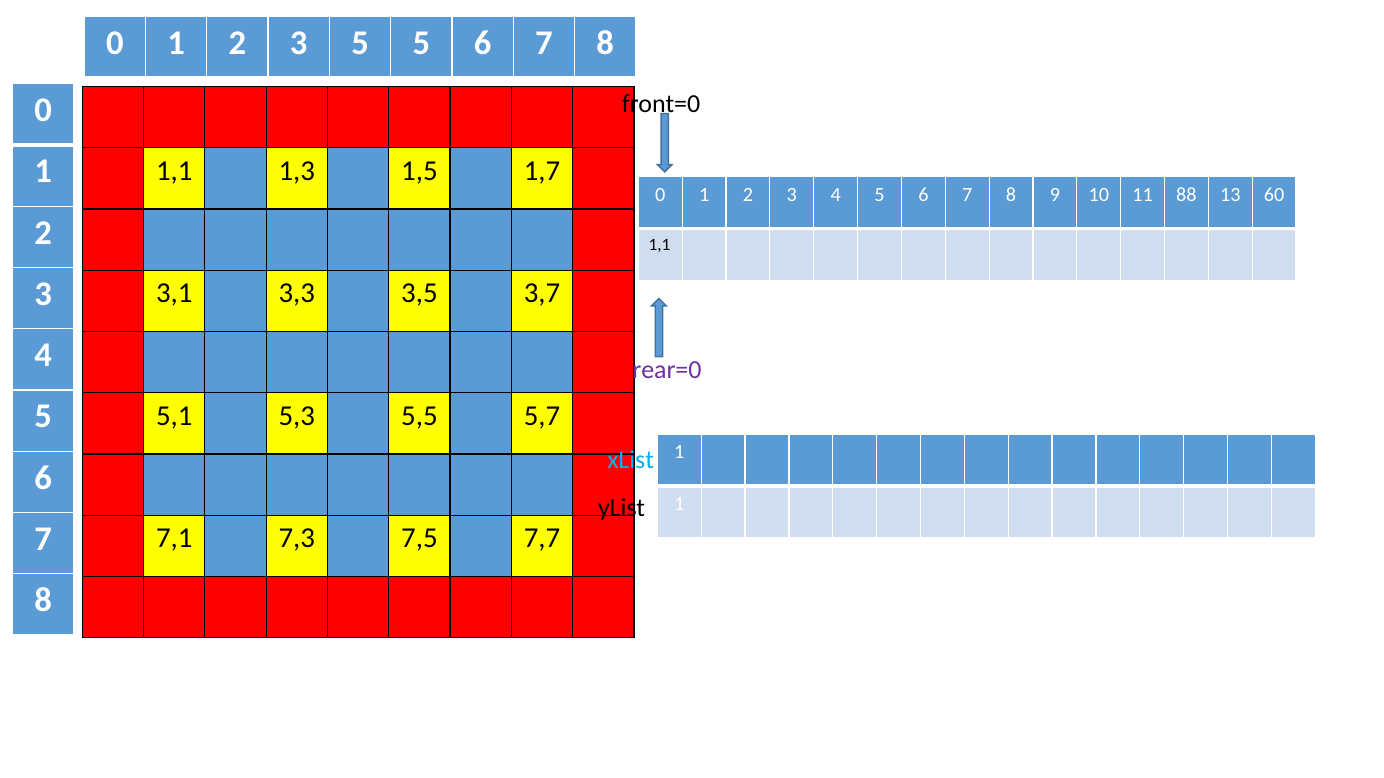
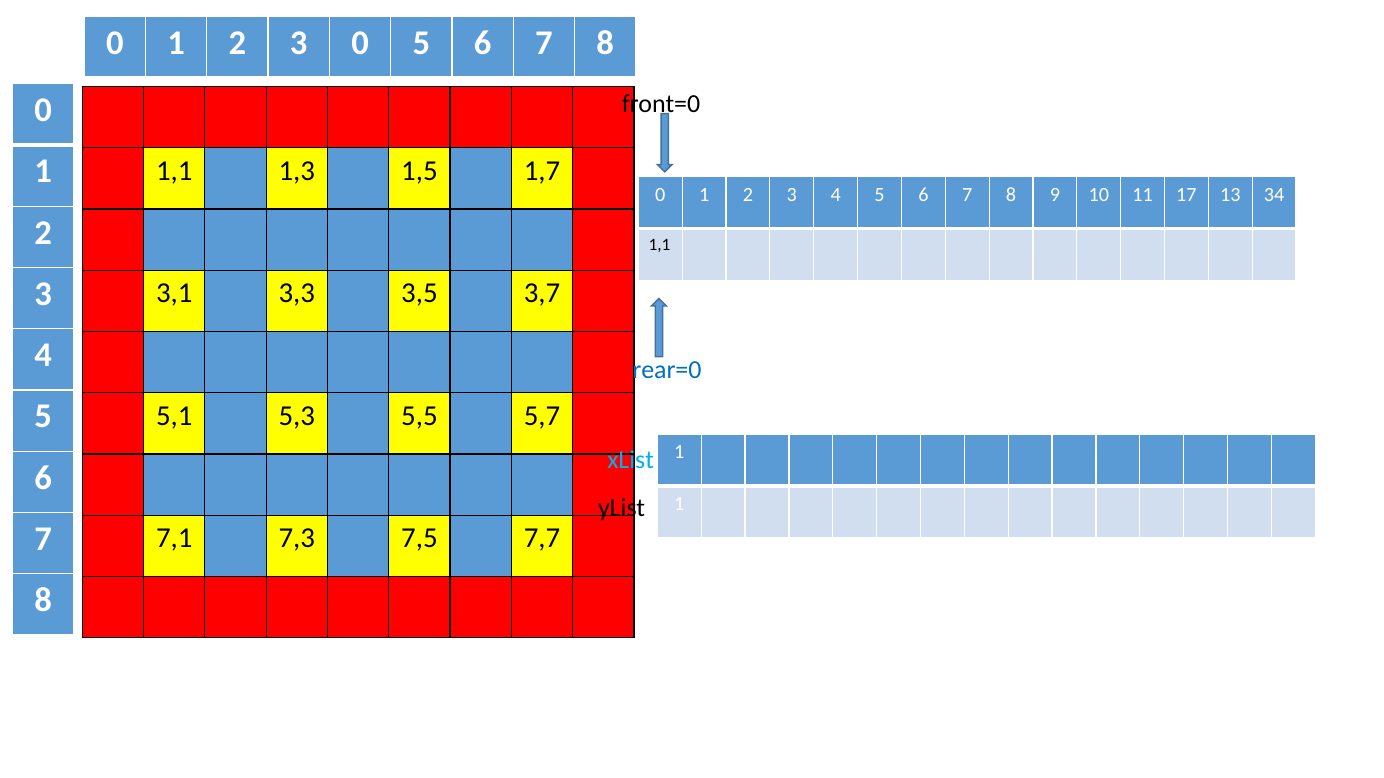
3 5: 5 -> 0 (360, 43)
88: 88 -> 17 (1186, 195)
60: 60 -> 34 (1274, 195)
rear=0 colour: purple -> blue (667, 370)
